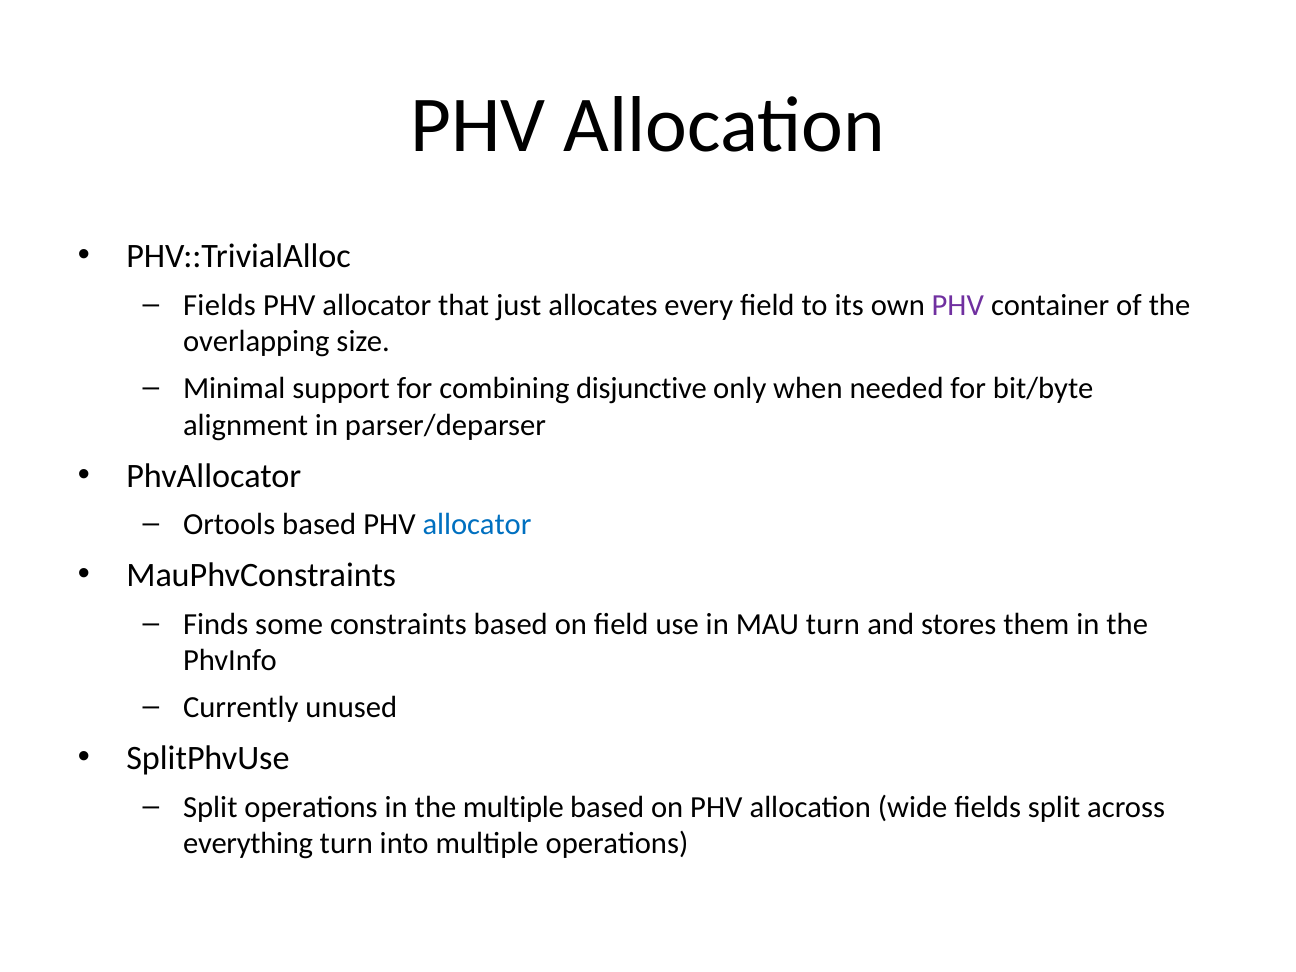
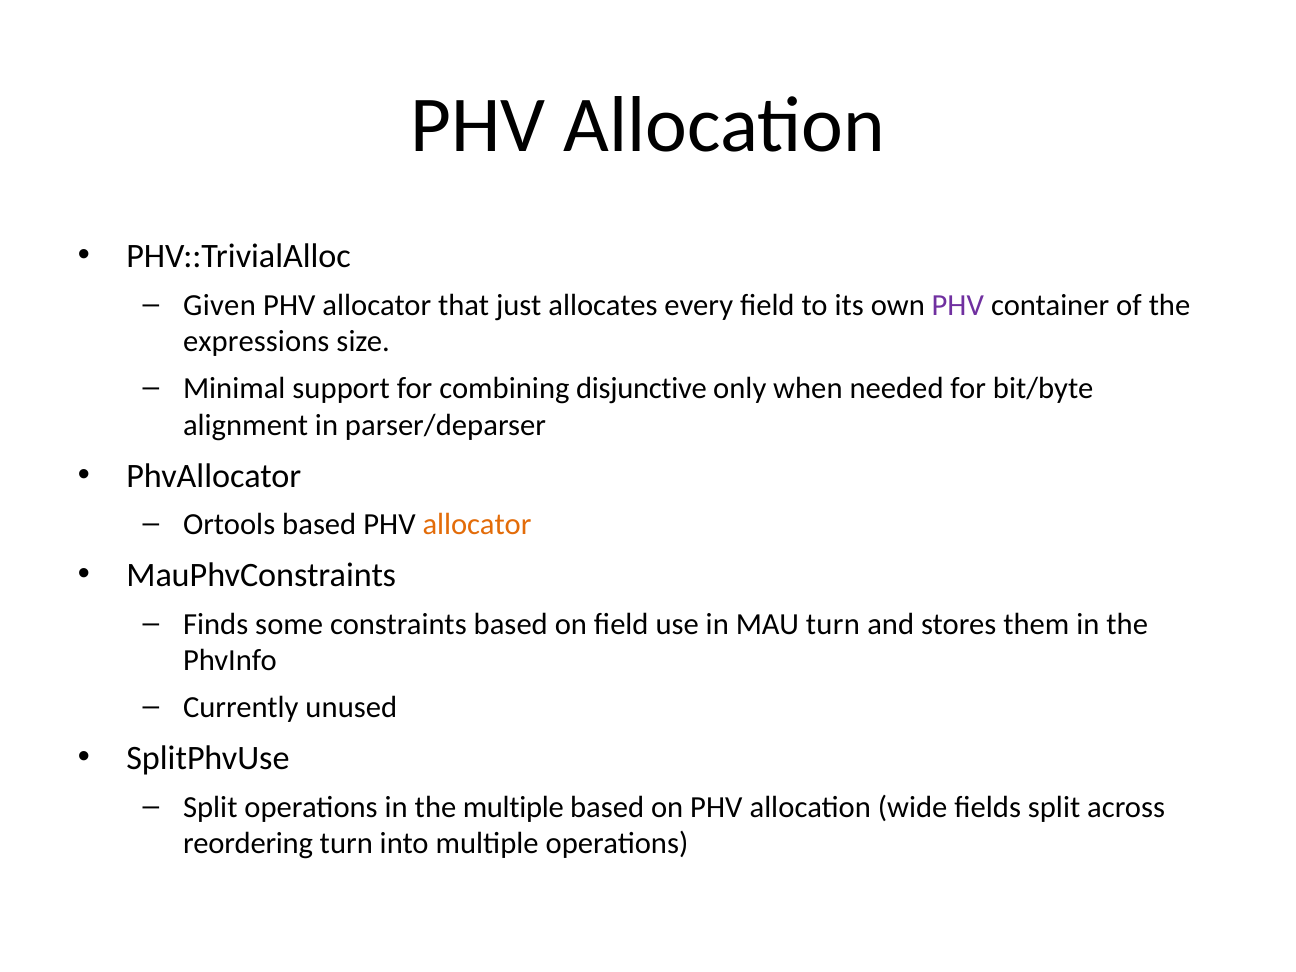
Fields: Fields -> Given (220, 305)
overlapping: overlapping -> expressions (256, 342)
allocator colour: blue -> orange (477, 525)
everything: everything -> reordering (248, 844)
